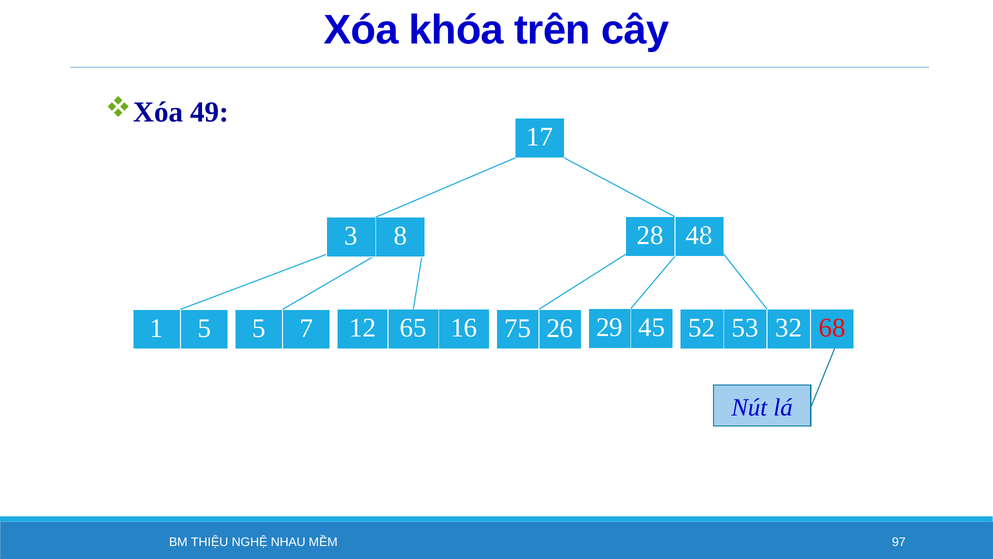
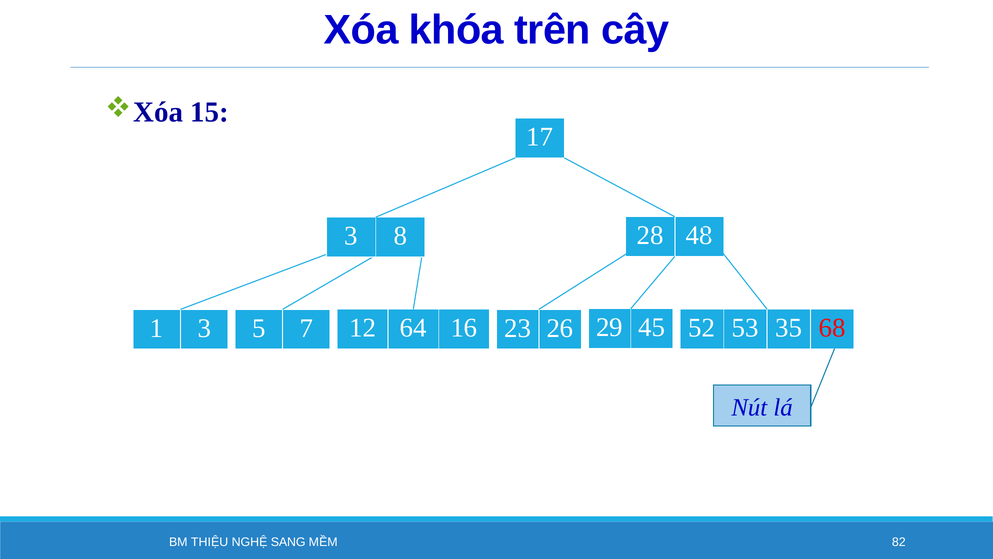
49: 49 -> 15 (209, 112)
65: 65 -> 64 (413, 328)
1 5: 5 -> 3 (204, 328)
75: 75 -> 23 (518, 328)
32: 32 -> 35 (789, 328)
NHAU: NHAU -> SANG (288, 542)
97: 97 -> 82 (899, 542)
